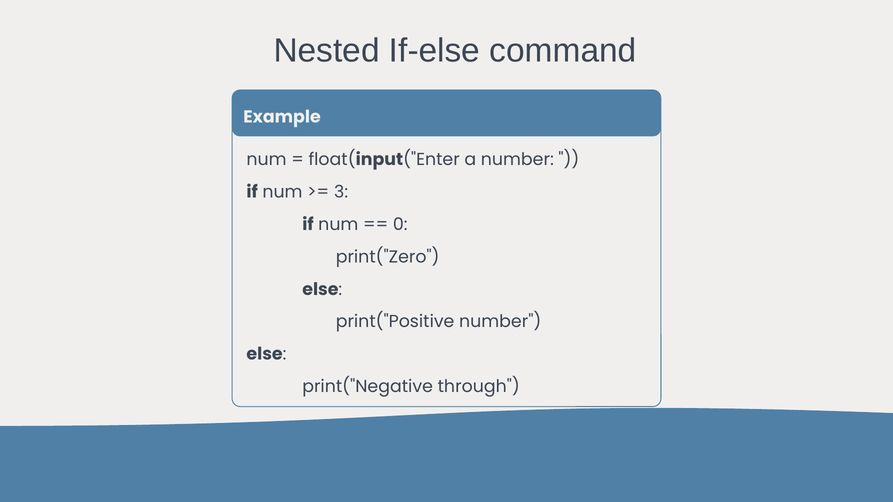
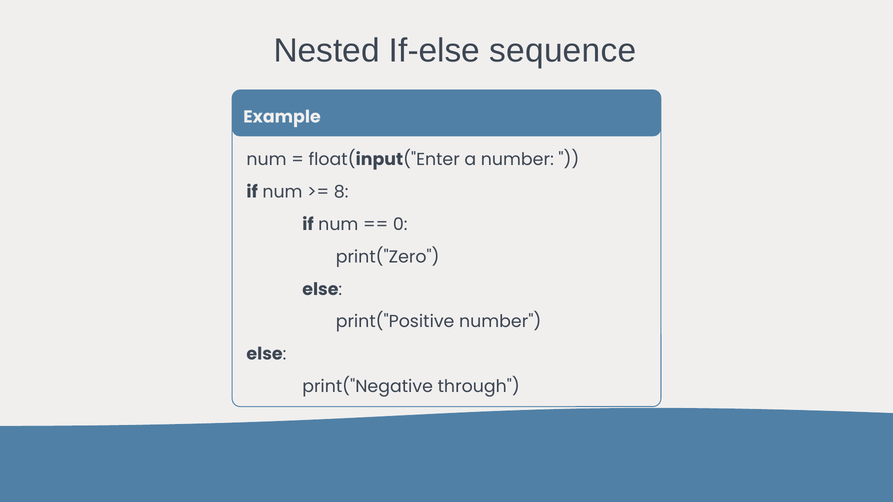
command: command -> sequence (563, 51)
3: 3 -> 8 (341, 192)
